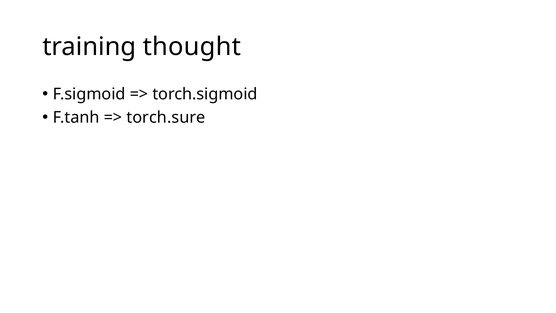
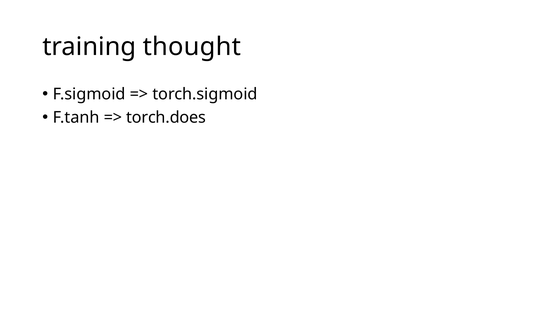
torch.sure: torch.sure -> torch.does (166, 117)
